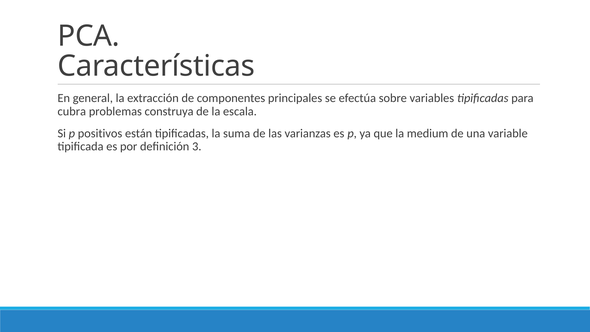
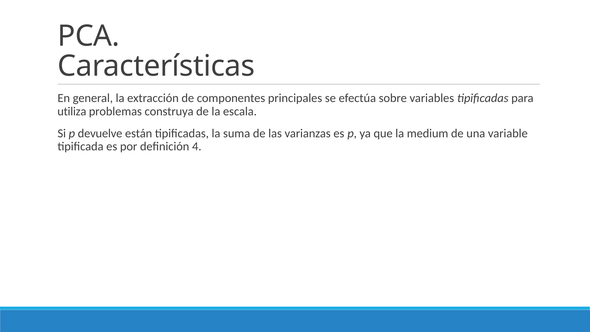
cubra: cubra -> utiliza (72, 111)
positivos: positivos -> devuelve (100, 133)
3: 3 -> 4 (197, 147)
